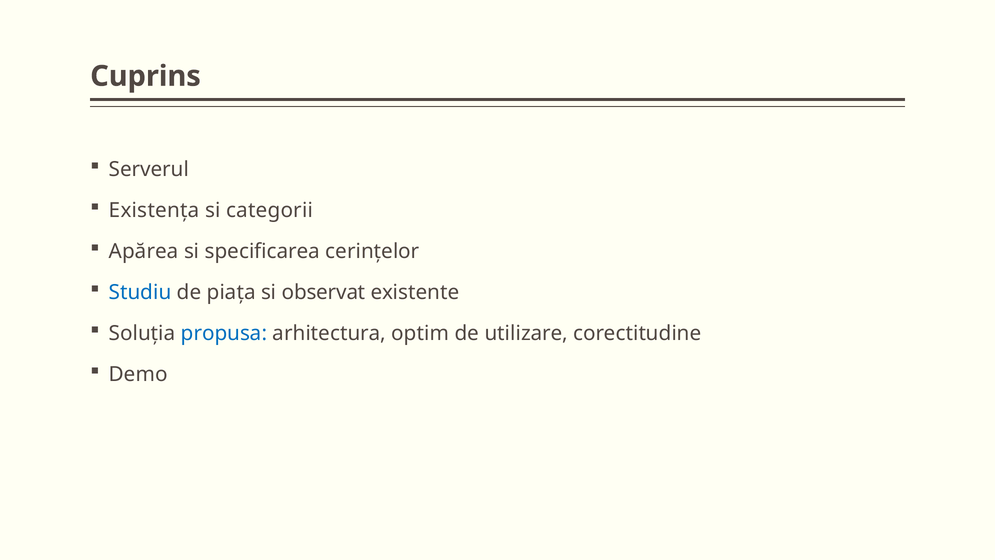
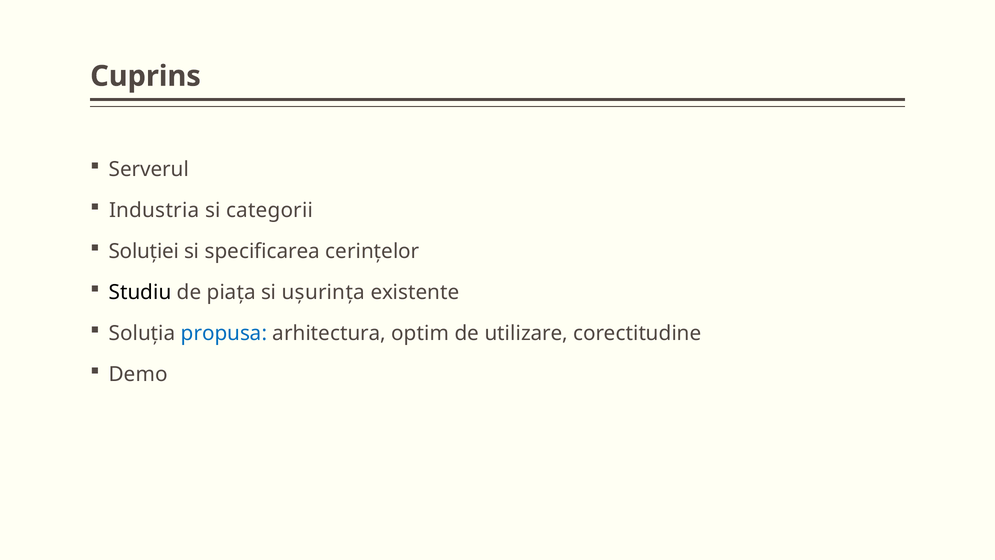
Existența: Existența -> Industria (154, 210)
Apărea: Apărea -> Soluției (144, 251)
Studiu colour: blue -> black (140, 292)
observat: observat -> ușurința (323, 292)
